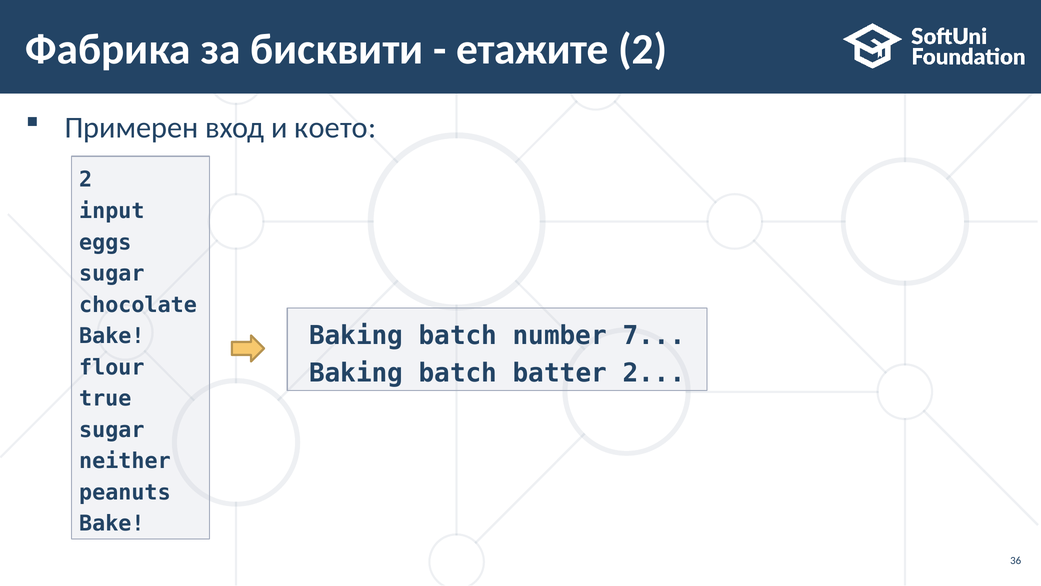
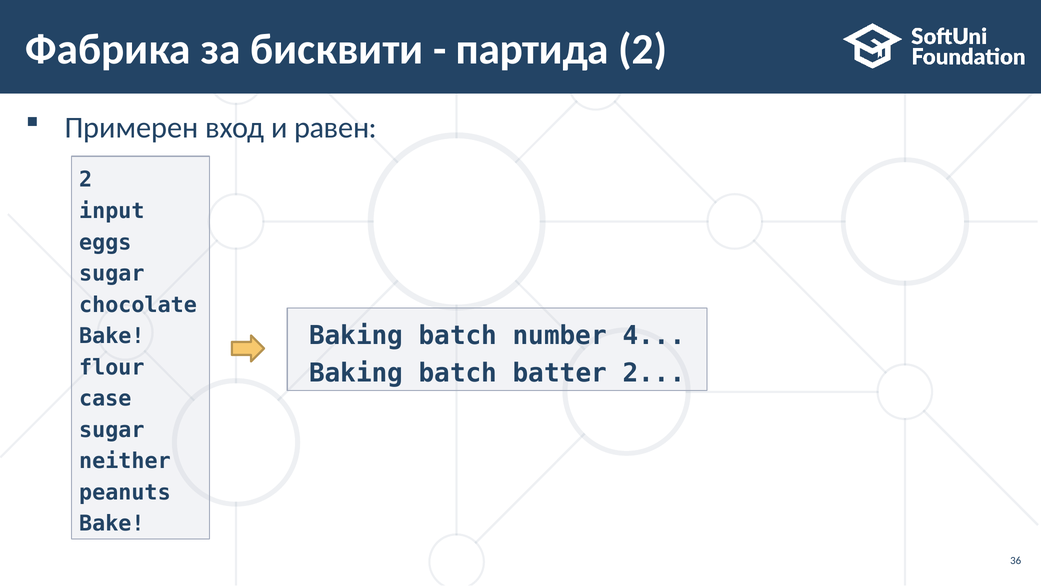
етажите: етажите -> партида (532, 49)
което: което -> равен (336, 127)
7: 7 -> 4 (654, 335)
true: true -> case (105, 398)
